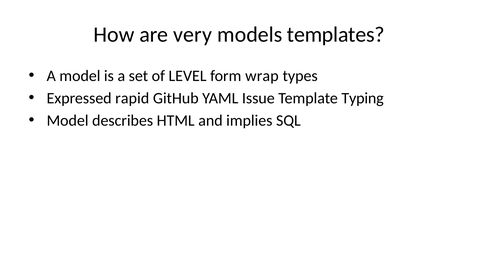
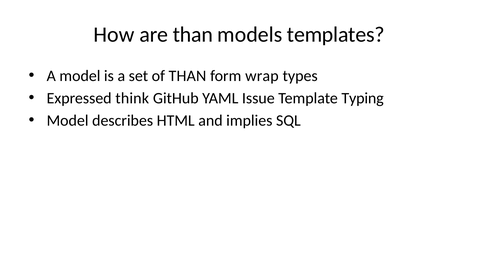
are very: very -> than (193, 35)
of LEVEL: LEVEL -> THAN (187, 76)
rapid: rapid -> think (132, 98)
